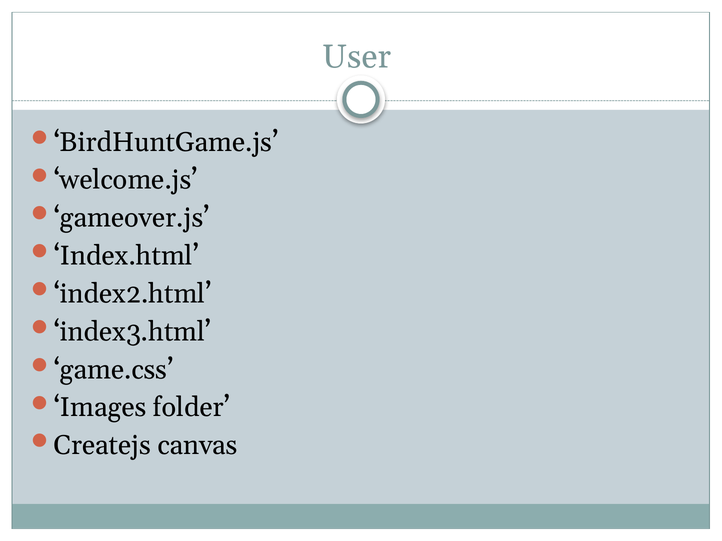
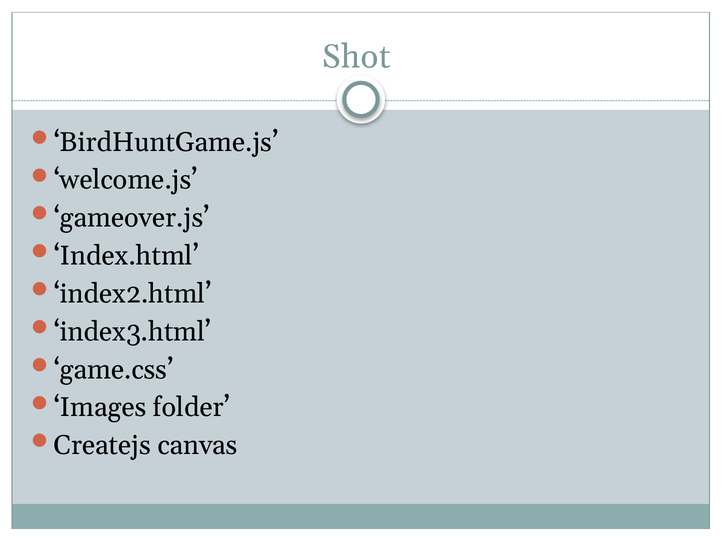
User: User -> Shot (356, 57)
